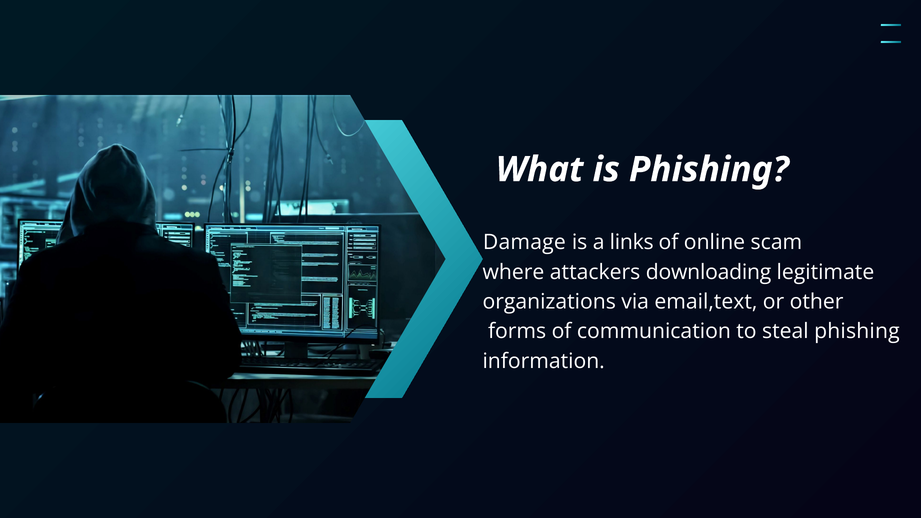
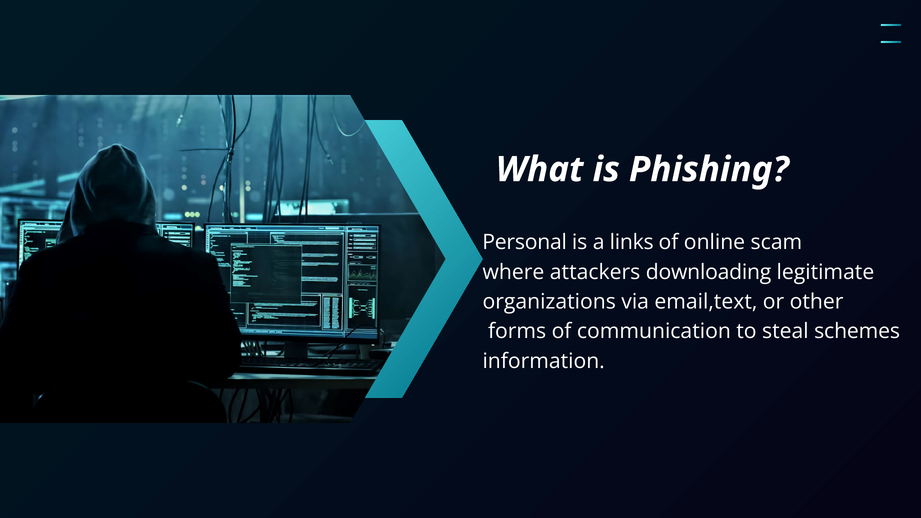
Damage: Damage -> Personal (525, 243)
steal phishing: phishing -> schemes (857, 332)
